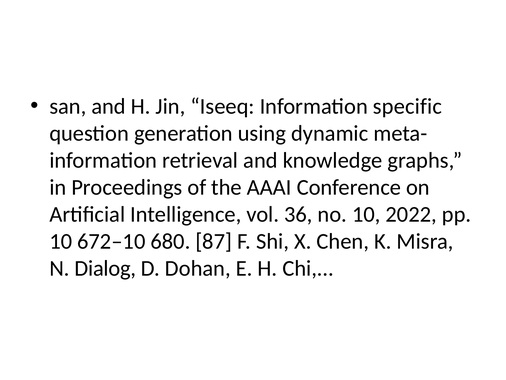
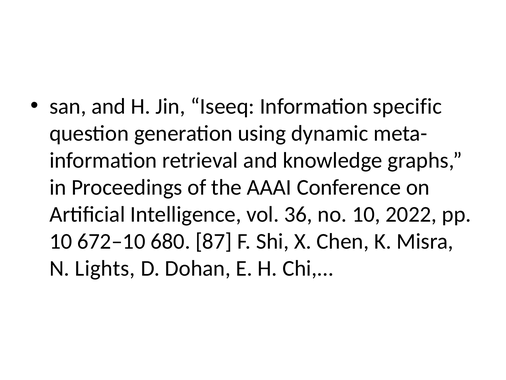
Dialog: Dialog -> Lights (105, 268)
